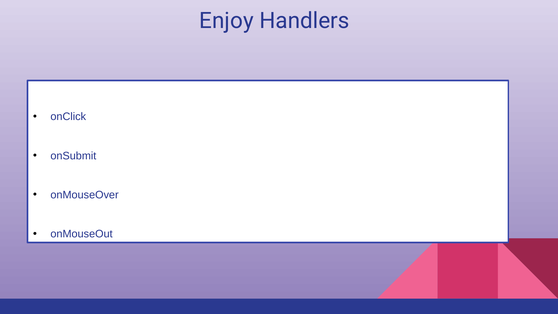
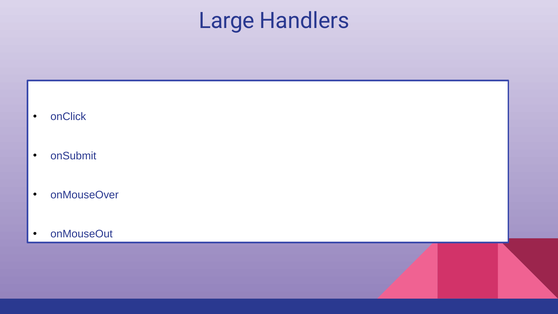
Enjoy: Enjoy -> Large (227, 21)
